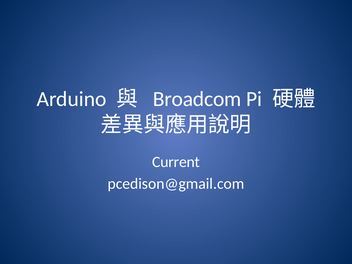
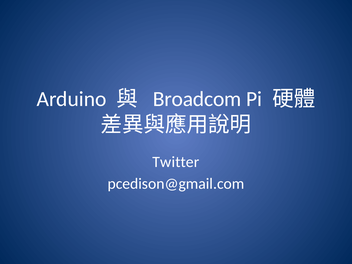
Current: Current -> Twitter (176, 162)
